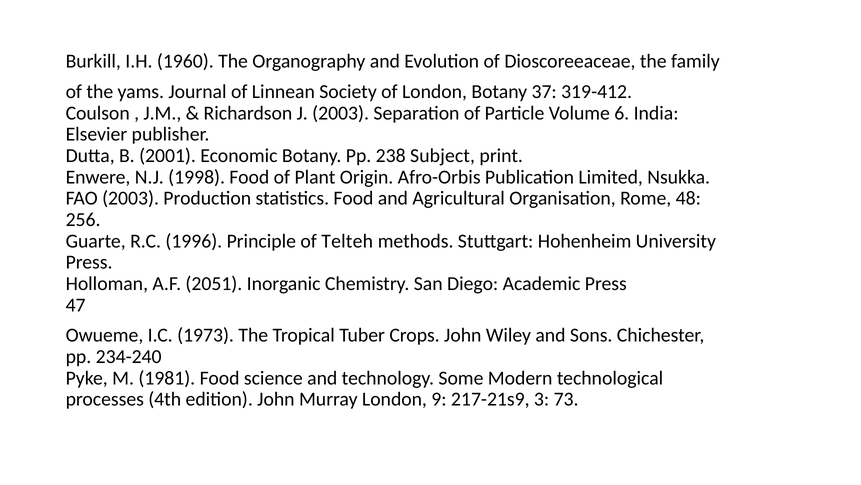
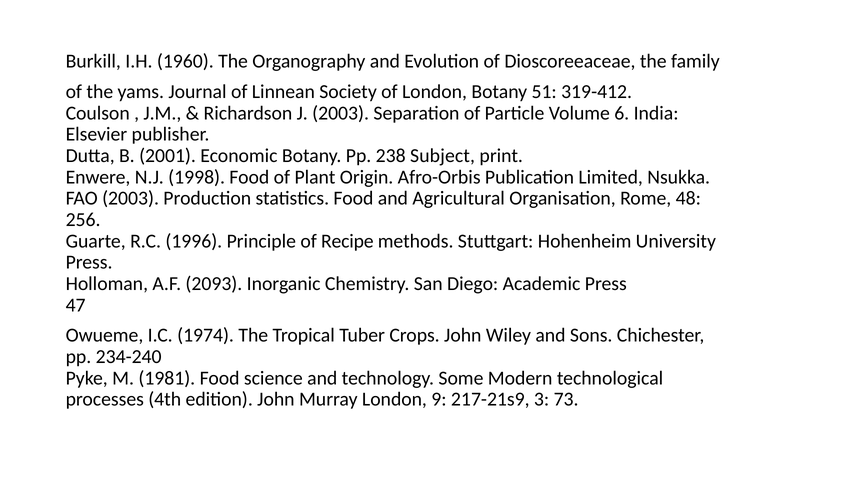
37: 37 -> 51 (544, 92)
Telteh: Telteh -> Recipe (347, 241)
2051: 2051 -> 2093 (214, 283)
1973: 1973 -> 1974 (206, 335)
